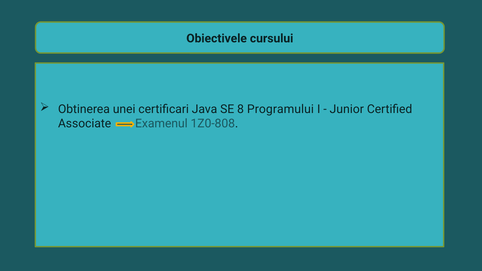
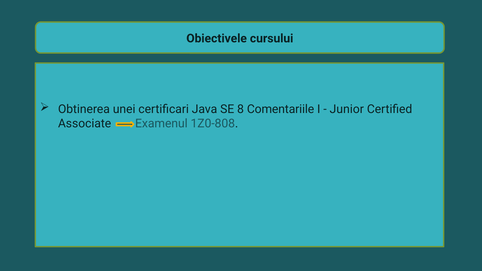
Programului: Programului -> Comentariile (281, 109)
